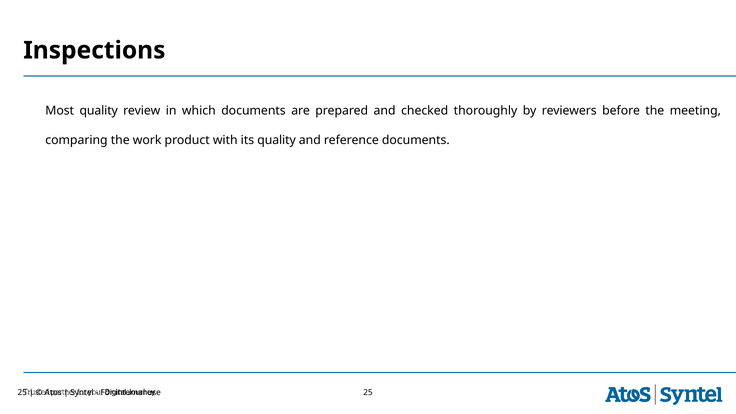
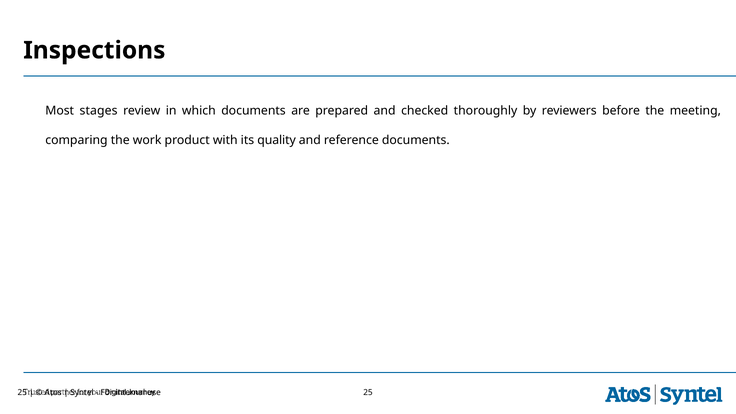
Most quality: quality -> stages (99, 111)
